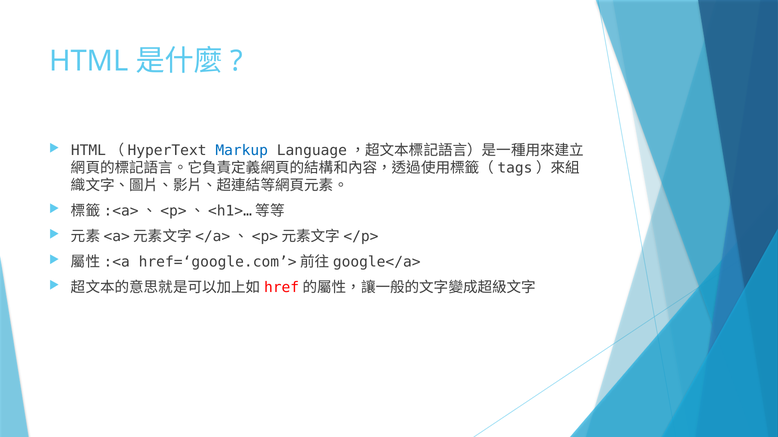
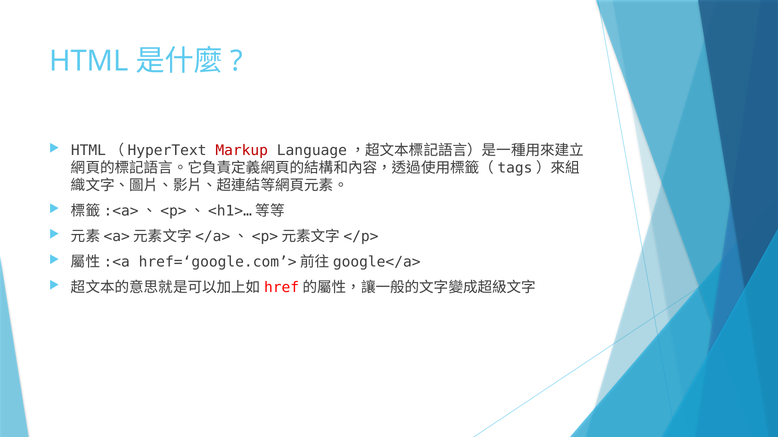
Markup colour: blue -> red (242, 151)
